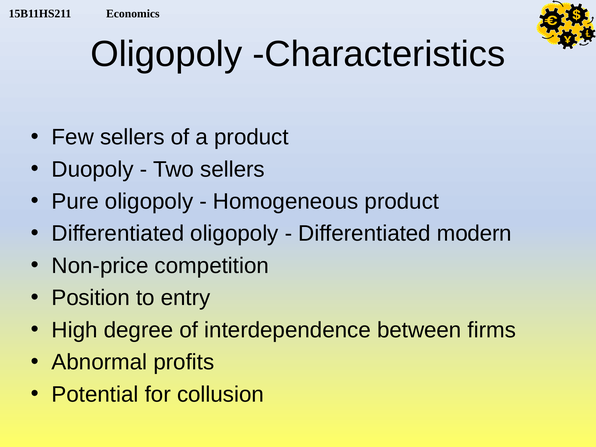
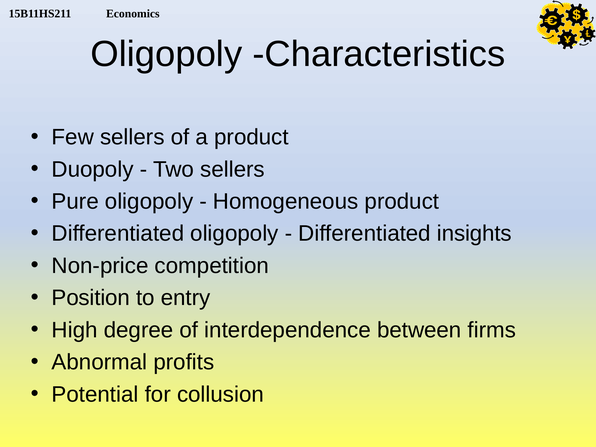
modern: modern -> insights (474, 234)
